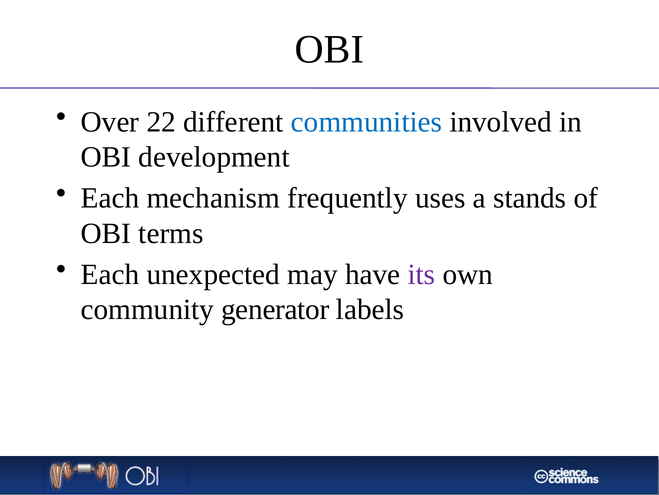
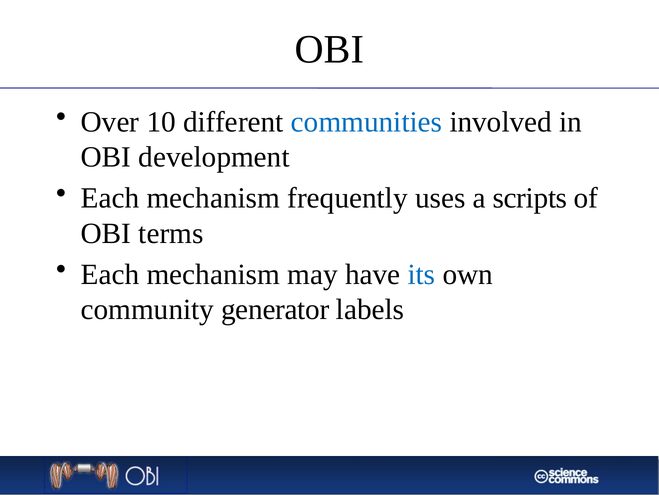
22: 22 -> 10 (161, 122)
stands: stands -> scripts (530, 198)
unexpected: unexpected -> mechanism (213, 274)
its colour: purple -> blue (422, 274)
